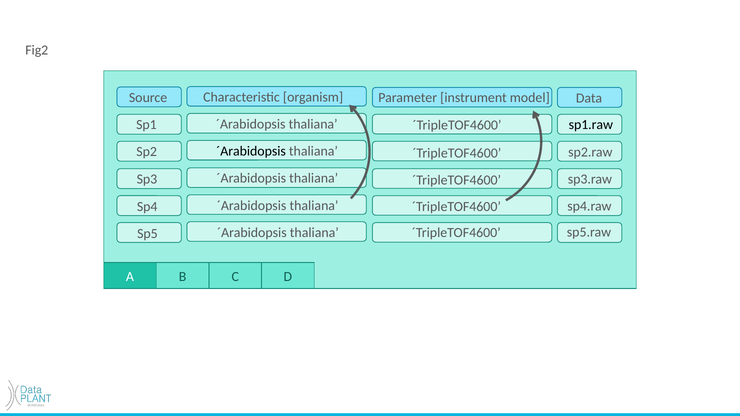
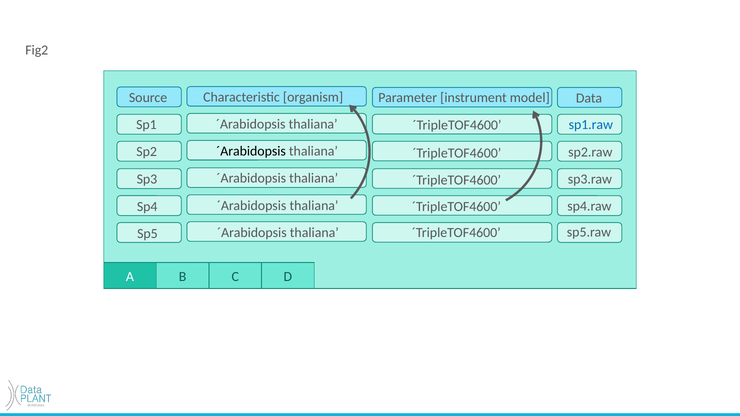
sp1.raw colour: black -> blue (591, 125)
